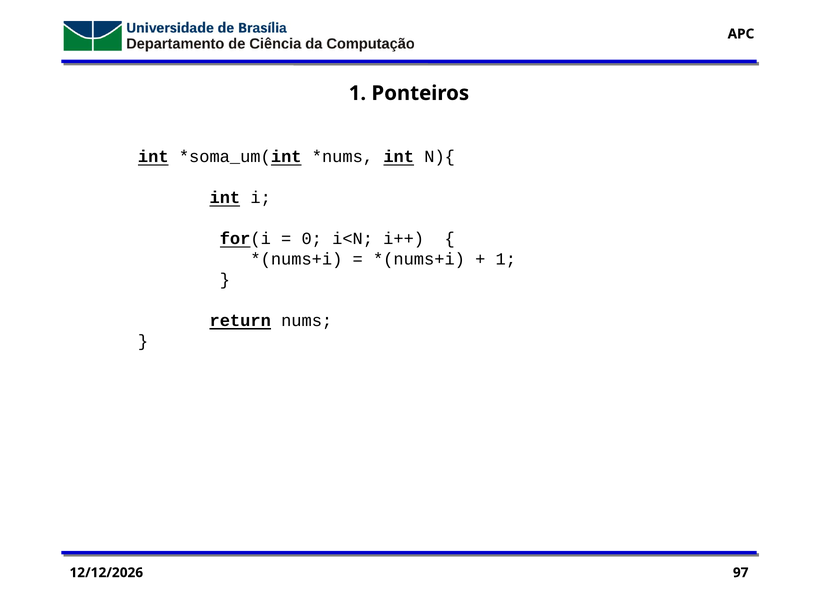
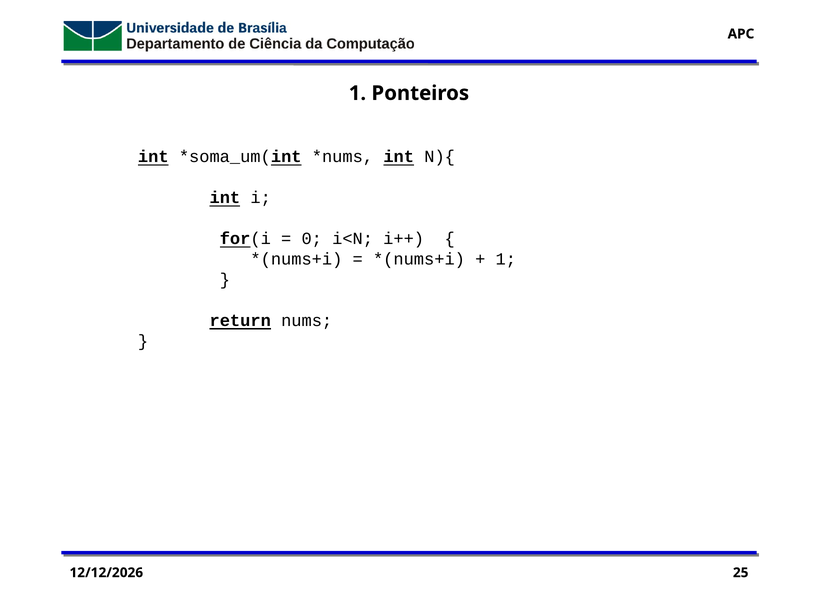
97: 97 -> 25 (741, 572)
